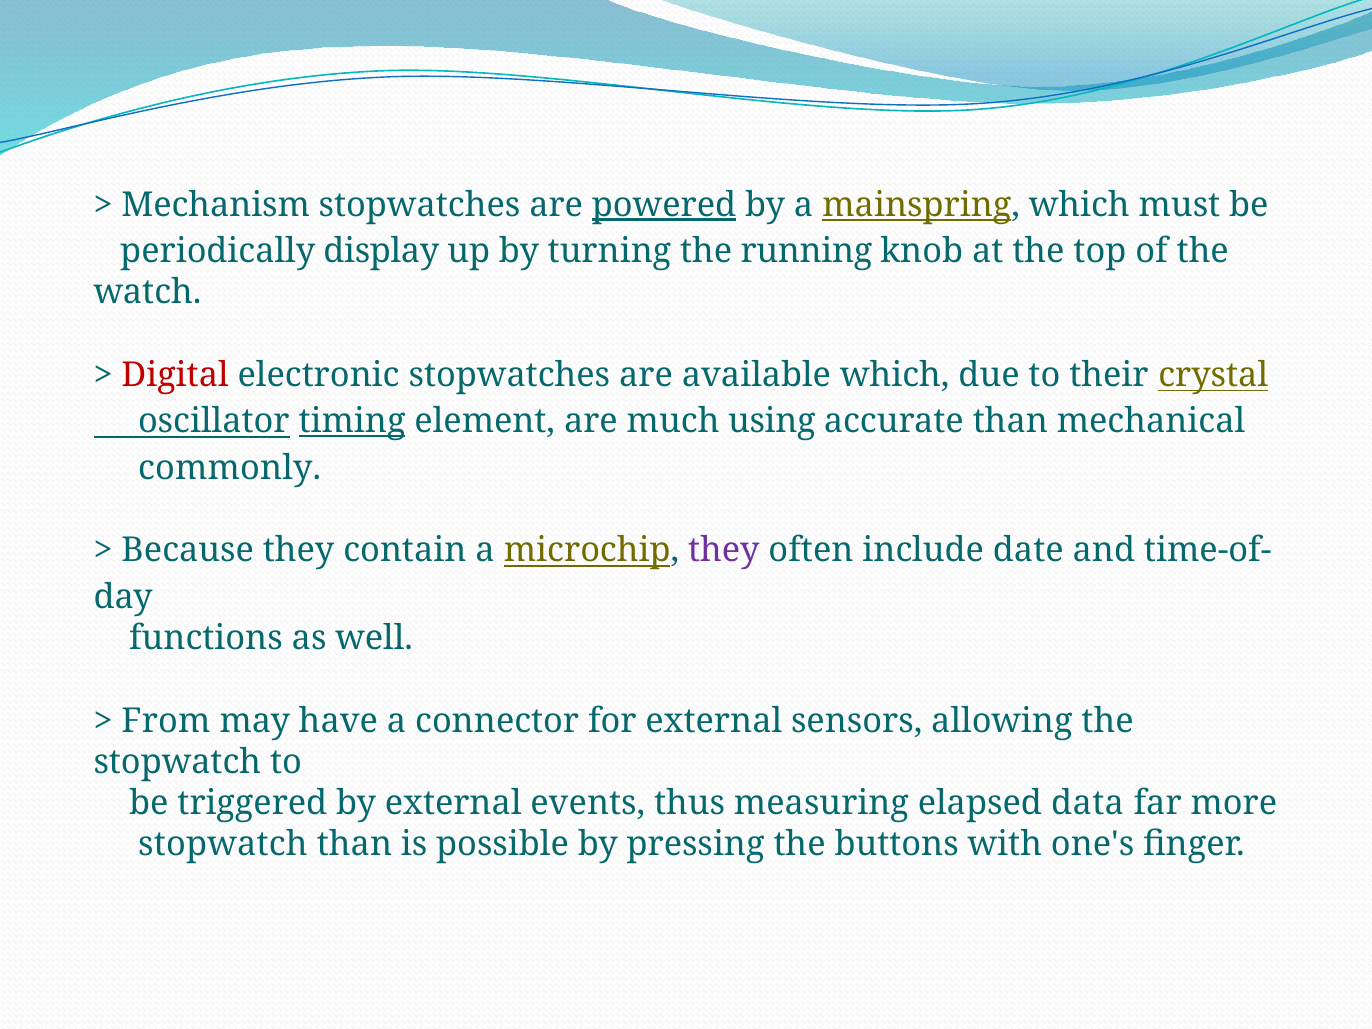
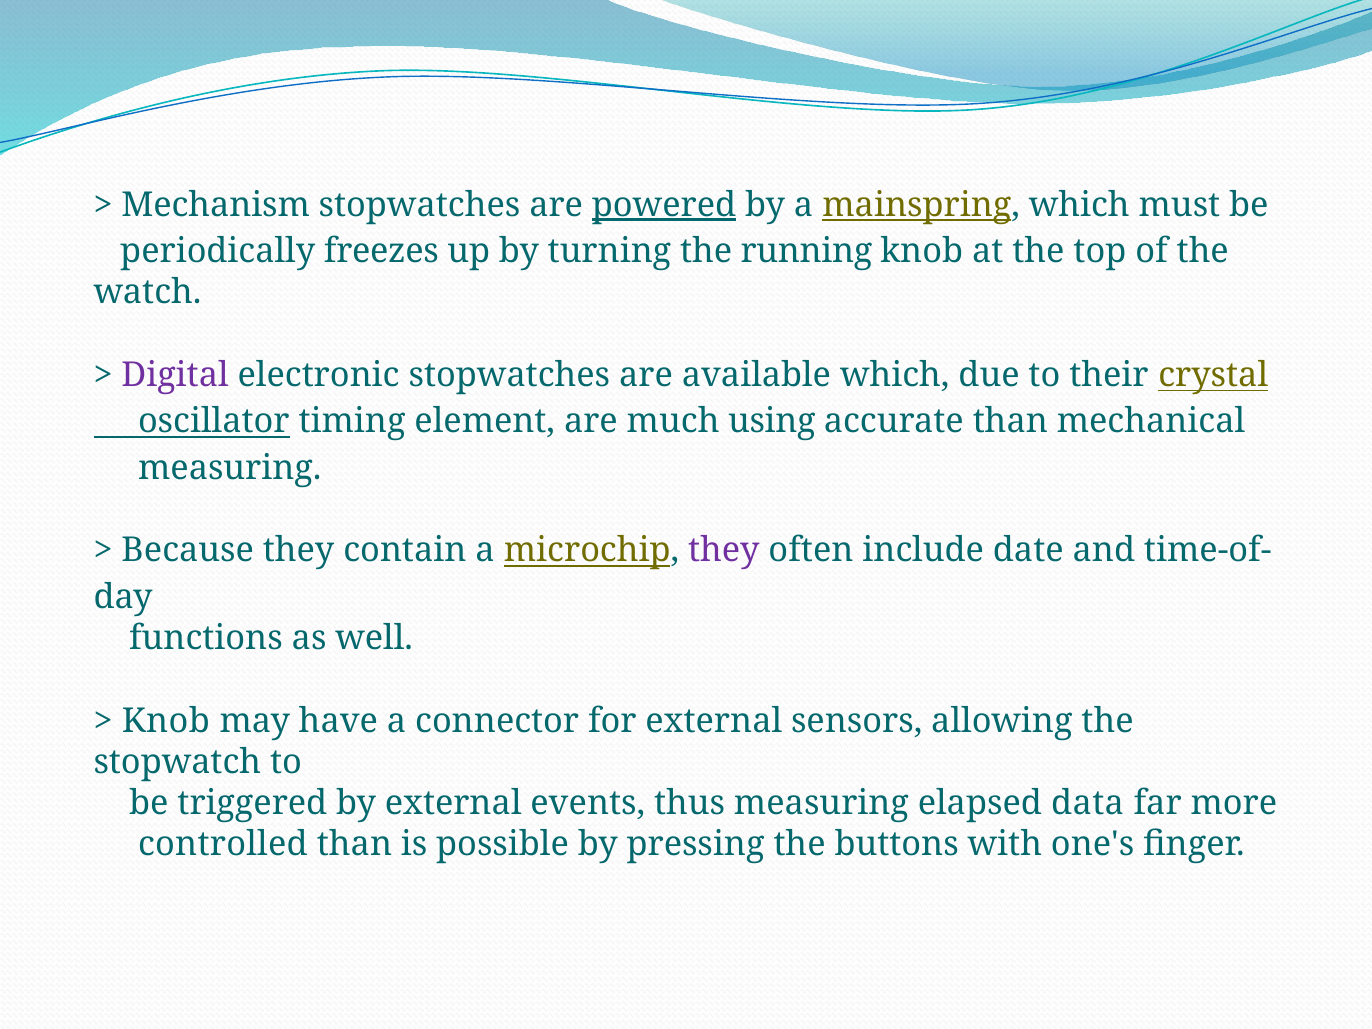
display: display -> freezes (381, 251)
Digital colour: red -> purple (175, 375)
timing underline: present -> none (352, 422)
commonly: commonly -> measuring (230, 468)
From: From -> Knob (166, 721)
stopwatch: stopwatch -> controlled (223, 844)
